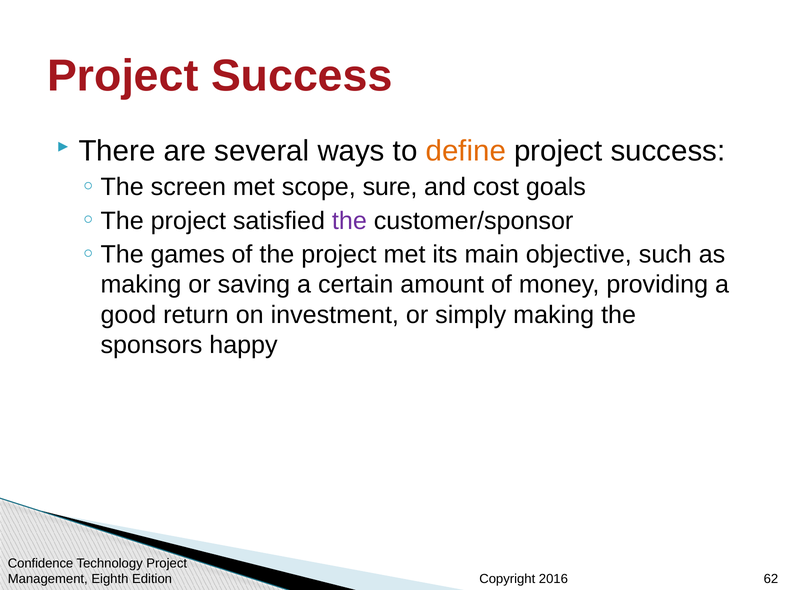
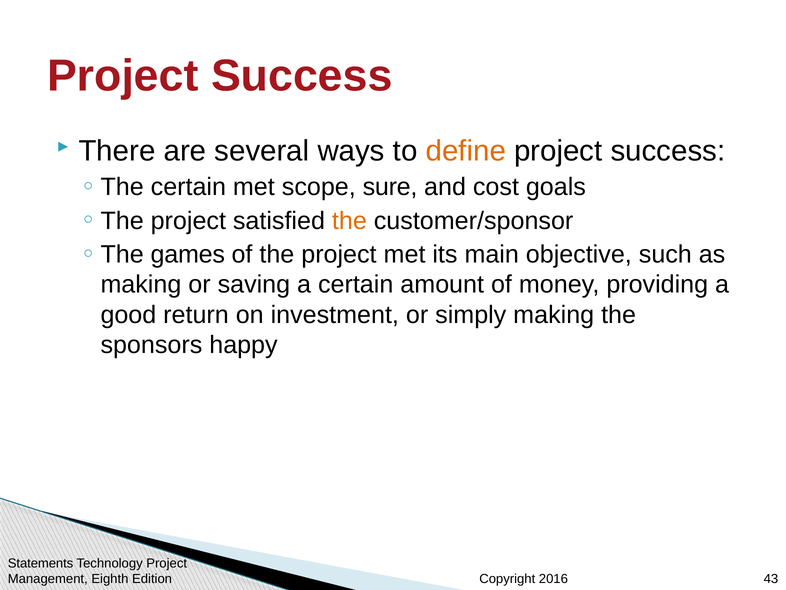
screen: screen -> certain (188, 187)
the colour: purple -> orange (349, 221)
Confidence: Confidence -> Statements (41, 563)
62: 62 -> 43 (771, 579)
